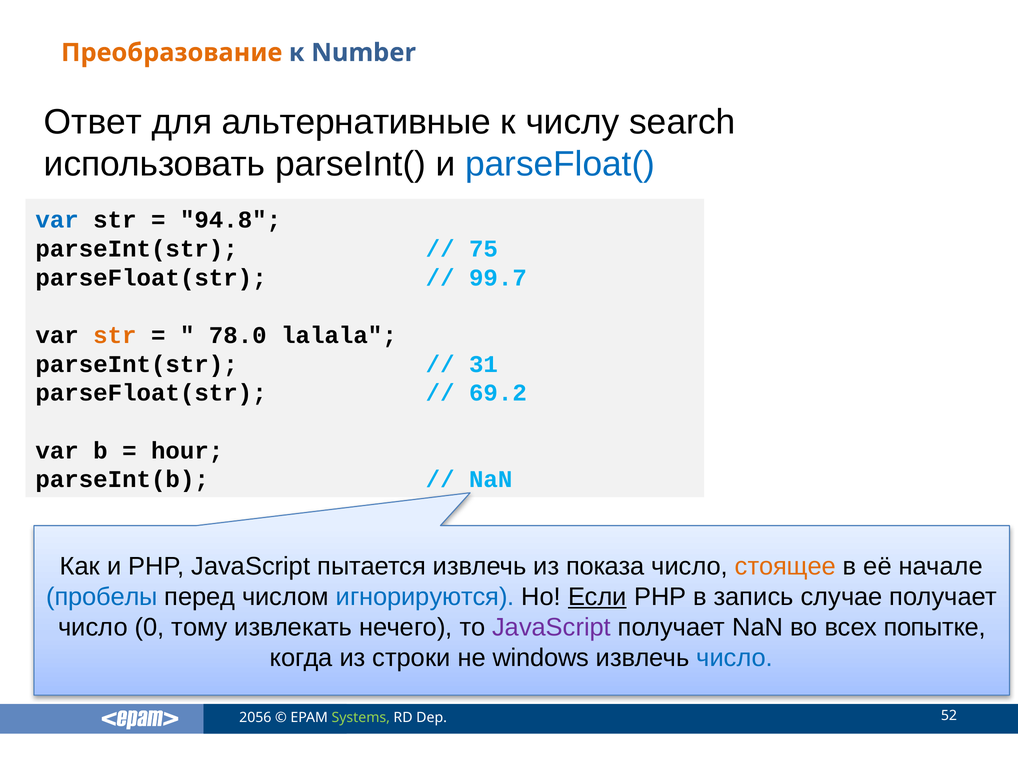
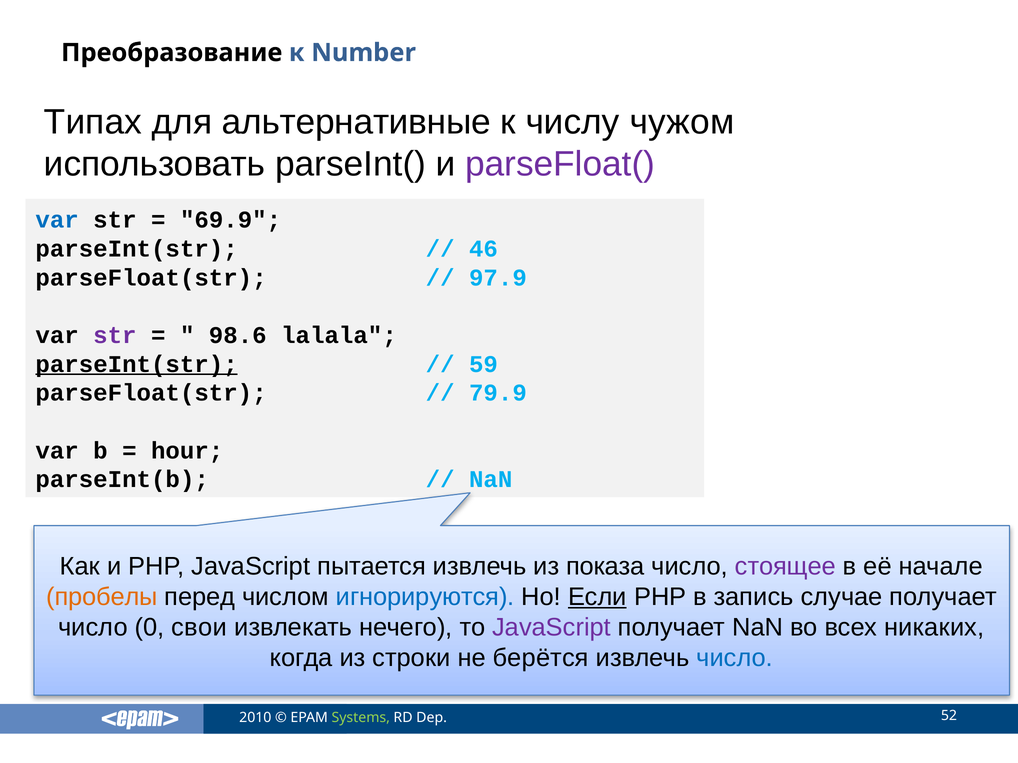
Преобразование colour: orange -> black (172, 53)
Ответ: Ответ -> Типах (93, 122)
search: search -> чужом (682, 122)
parseFloat( colour: blue -> purple (560, 164)
94.8: 94.8 -> 69.9 (231, 220)
75: 75 -> 46 (483, 249)
99.7: 99.7 -> 97.9 (498, 278)
str colour: orange -> purple (115, 335)
78.0: 78.0 -> 98.6 (238, 335)
parseInt(str underline: none -> present (137, 364)
31: 31 -> 59 (483, 364)
69.2: 69.2 -> 79.9 (498, 393)
стоящее colour: orange -> purple (785, 567)
пробелы colour: blue -> orange (102, 597)
тому: тому -> свои (199, 628)
попытке: попытке -> никаких (934, 628)
windows: windows -> берётся (541, 658)
2056: 2056 -> 2010 (255, 718)
